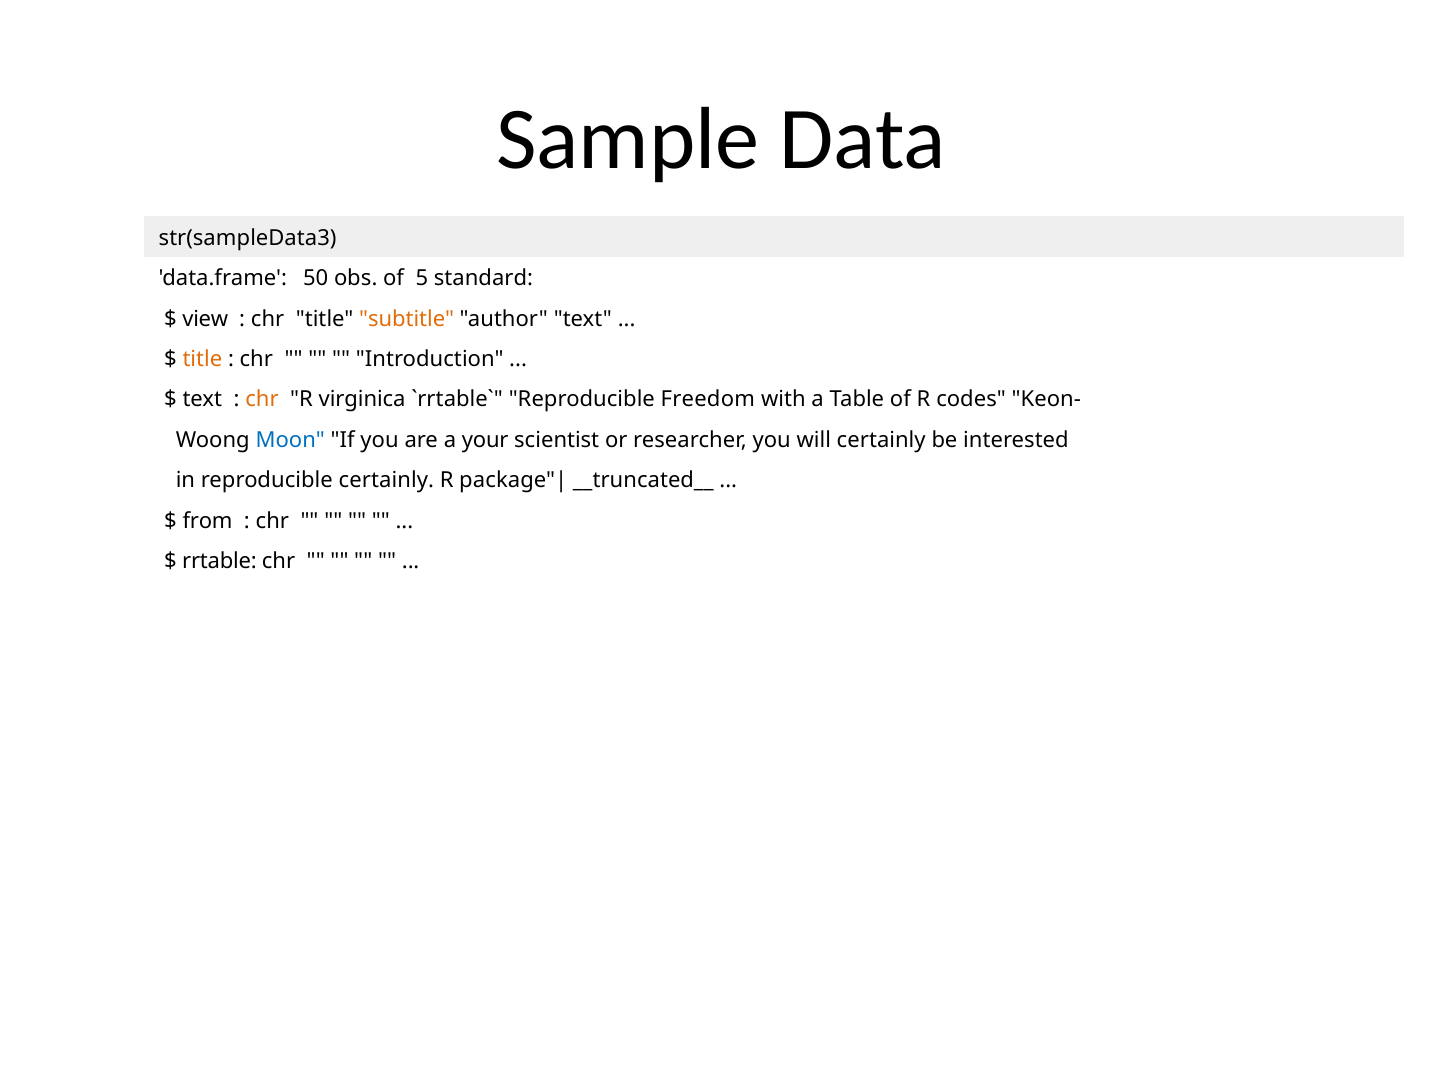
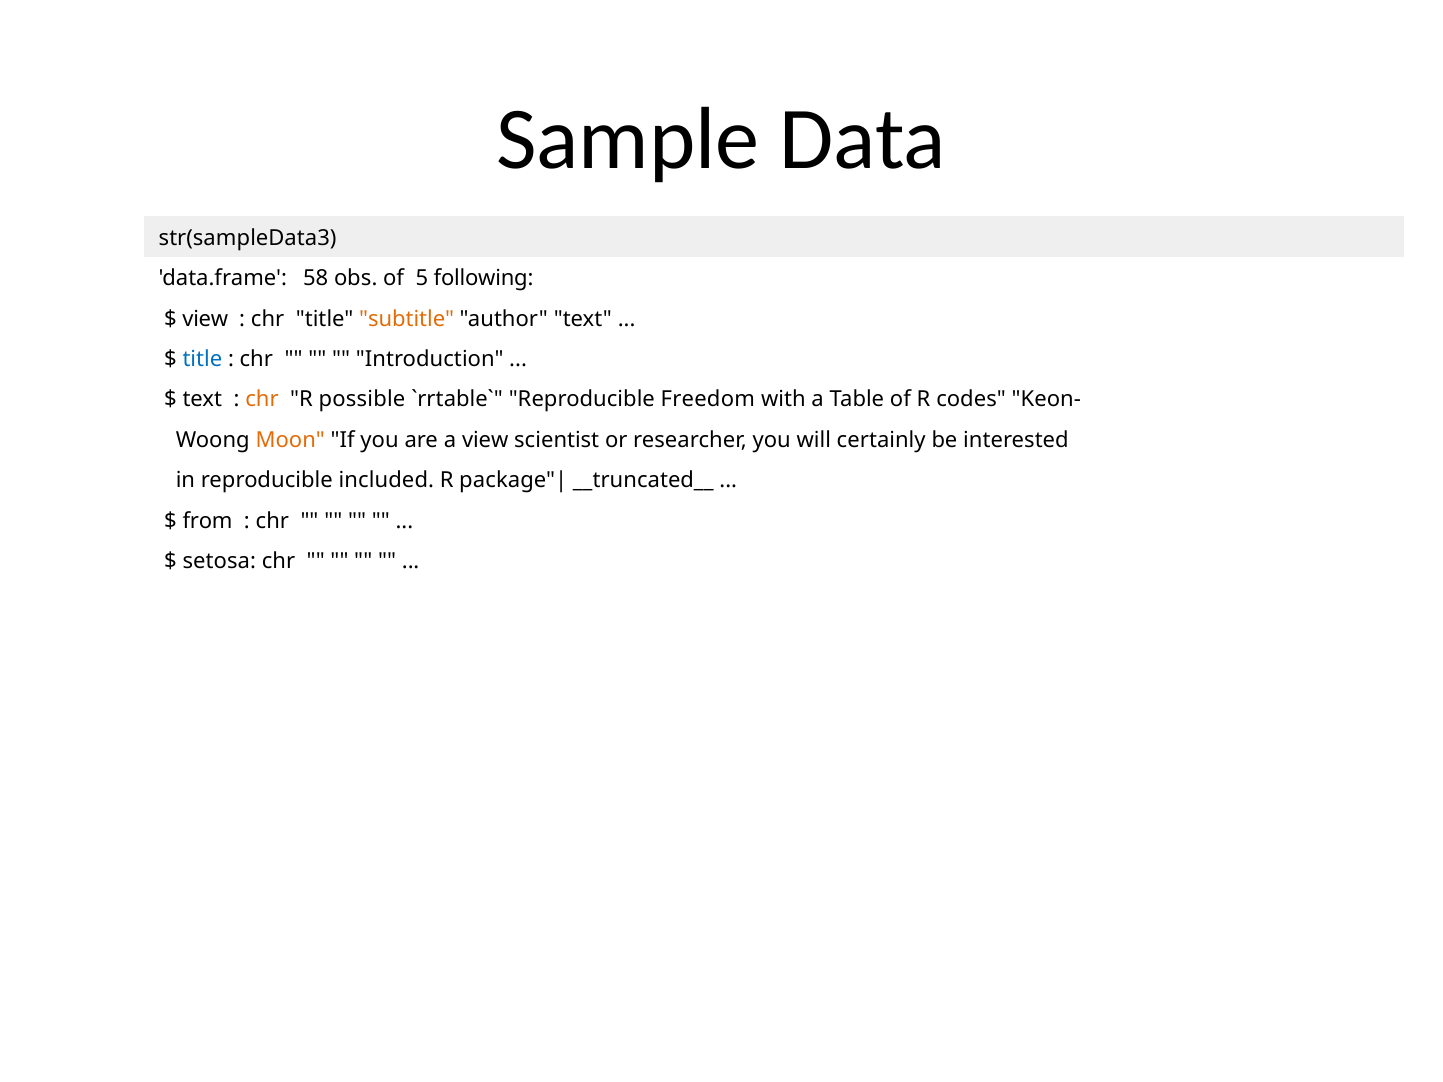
50: 50 -> 58 (316, 278)
standard: standard -> following (484, 278)
title colour: orange -> blue (202, 359)
virginica: virginica -> possible (362, 400)
Moon colour: blue -> orange (290, 440)
a your: your -> view (485, 440)
reproducible certainly: certainly -> included (386, 481)
rrtable: rrtable -> setosa (219, 562)
